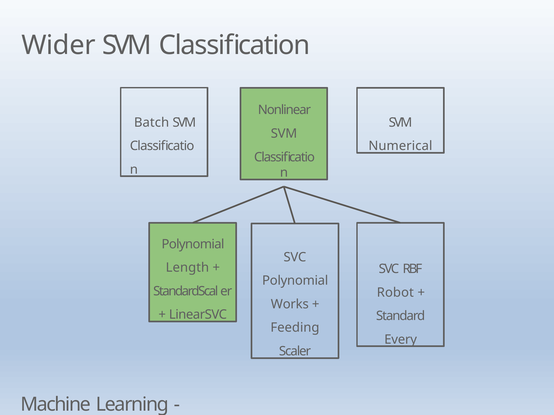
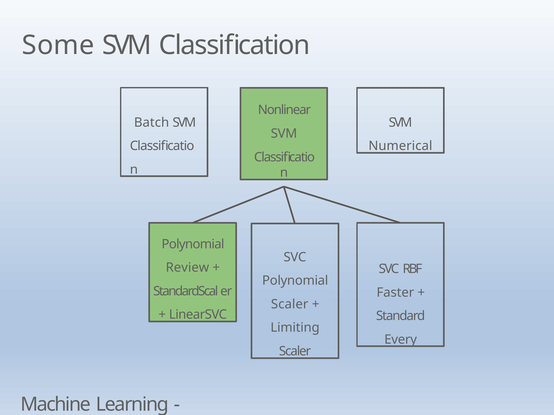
Wider: Wider -> Some (58, 45)
Length: Length -> Review (187, 268)
Robot: Robot -> Faster (395, 293)
Works: Works -> Scaler (290, 305)
Feeding: Feeding -> Limiting (295, 328)
